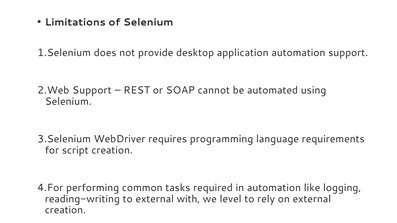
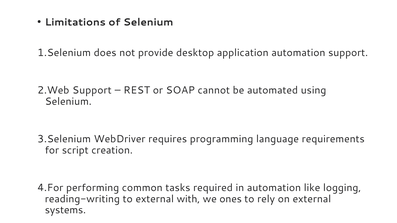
level: level -> ones (231, 199)
creation: creation -> systems (65, 210)
